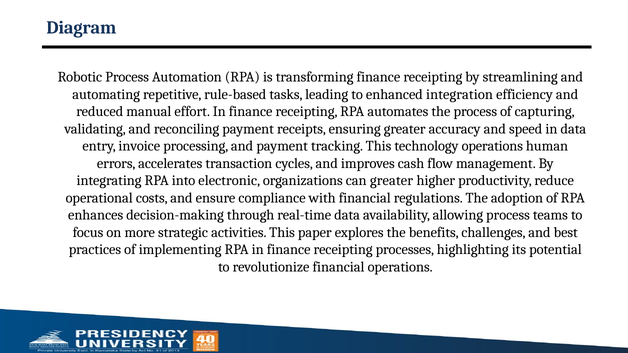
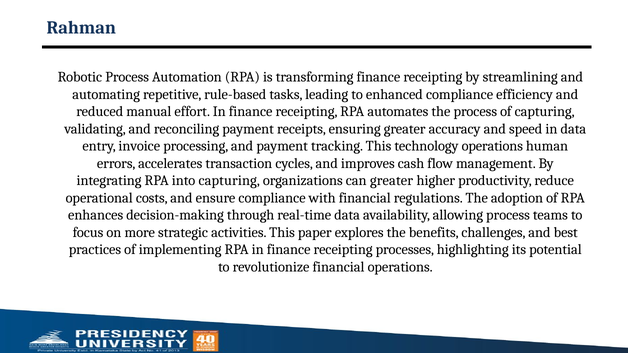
Diagram: Diagram -> Rahman (81, 28)
enhanced integration: integration -> compliance (460, 94)
into electronic: electronic -> capturing (229, 181)
